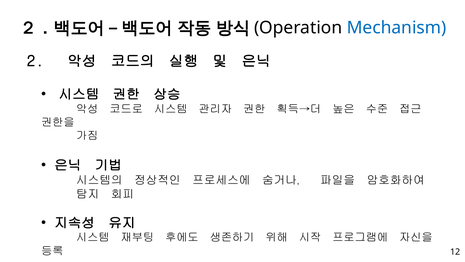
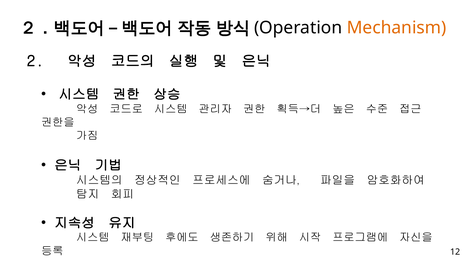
Mechanism colour: blue -> orange (397, 28)
